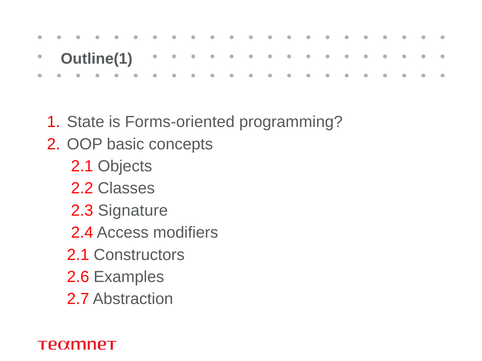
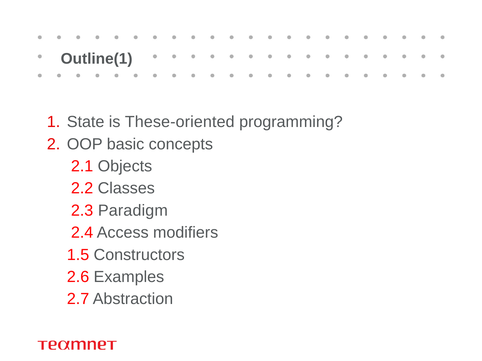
Forms-oriented: Forms-oriented -> These-oriented (180, 122)
Signature: Signature -> Paradigm (133, 211)
2.1: 2.1 -> 1.5 (78, 255)
